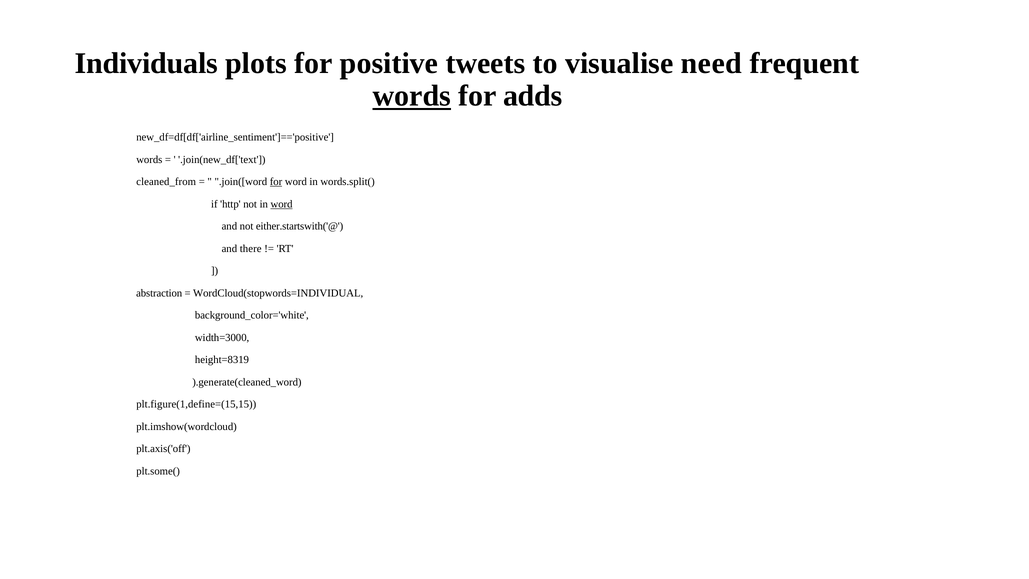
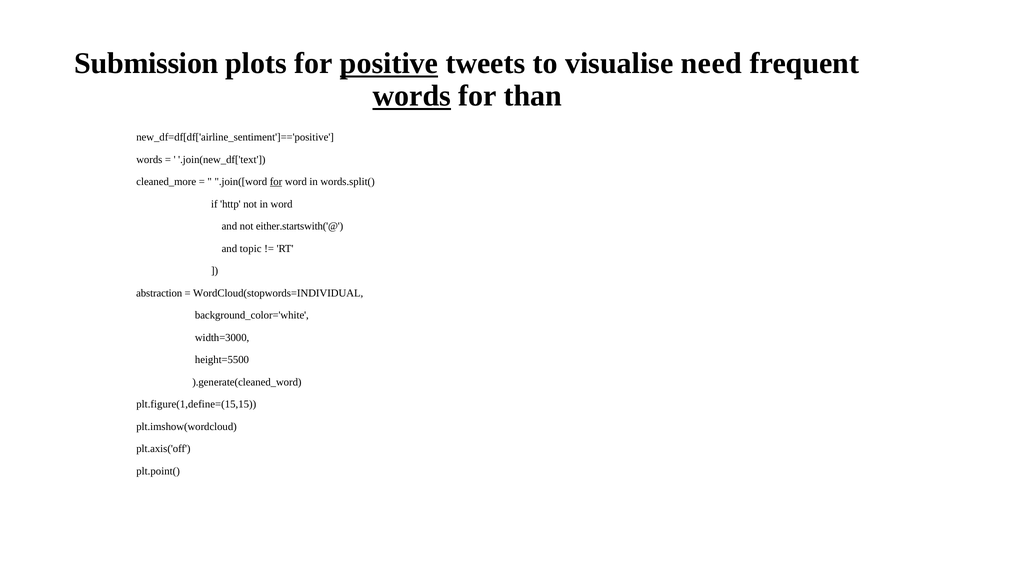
Individuals: Individuals -> Submission (146, 64)
positive underline: none -> present (389, 64)
adds: adds -> than (533, 96)
cleaned_from: cleaned_from -> cleaned_more (166, 182)
word underline: present -> none (282, 204)
there: there -> topic (251, 248)
height=8319: height=8319 -> height=5500 (222, 360)
plt.some(: plt.some( -> plt.point( (158, 471)
